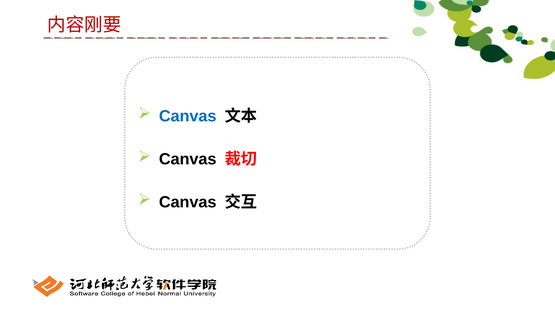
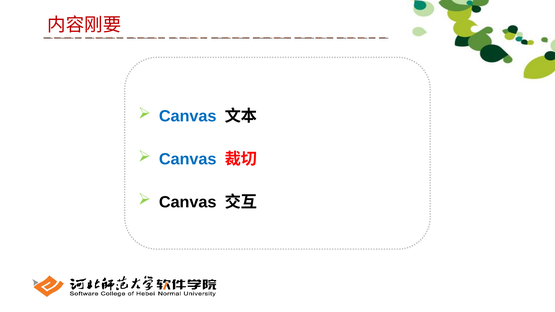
Canvas colour: black -> blue (188, 159)
